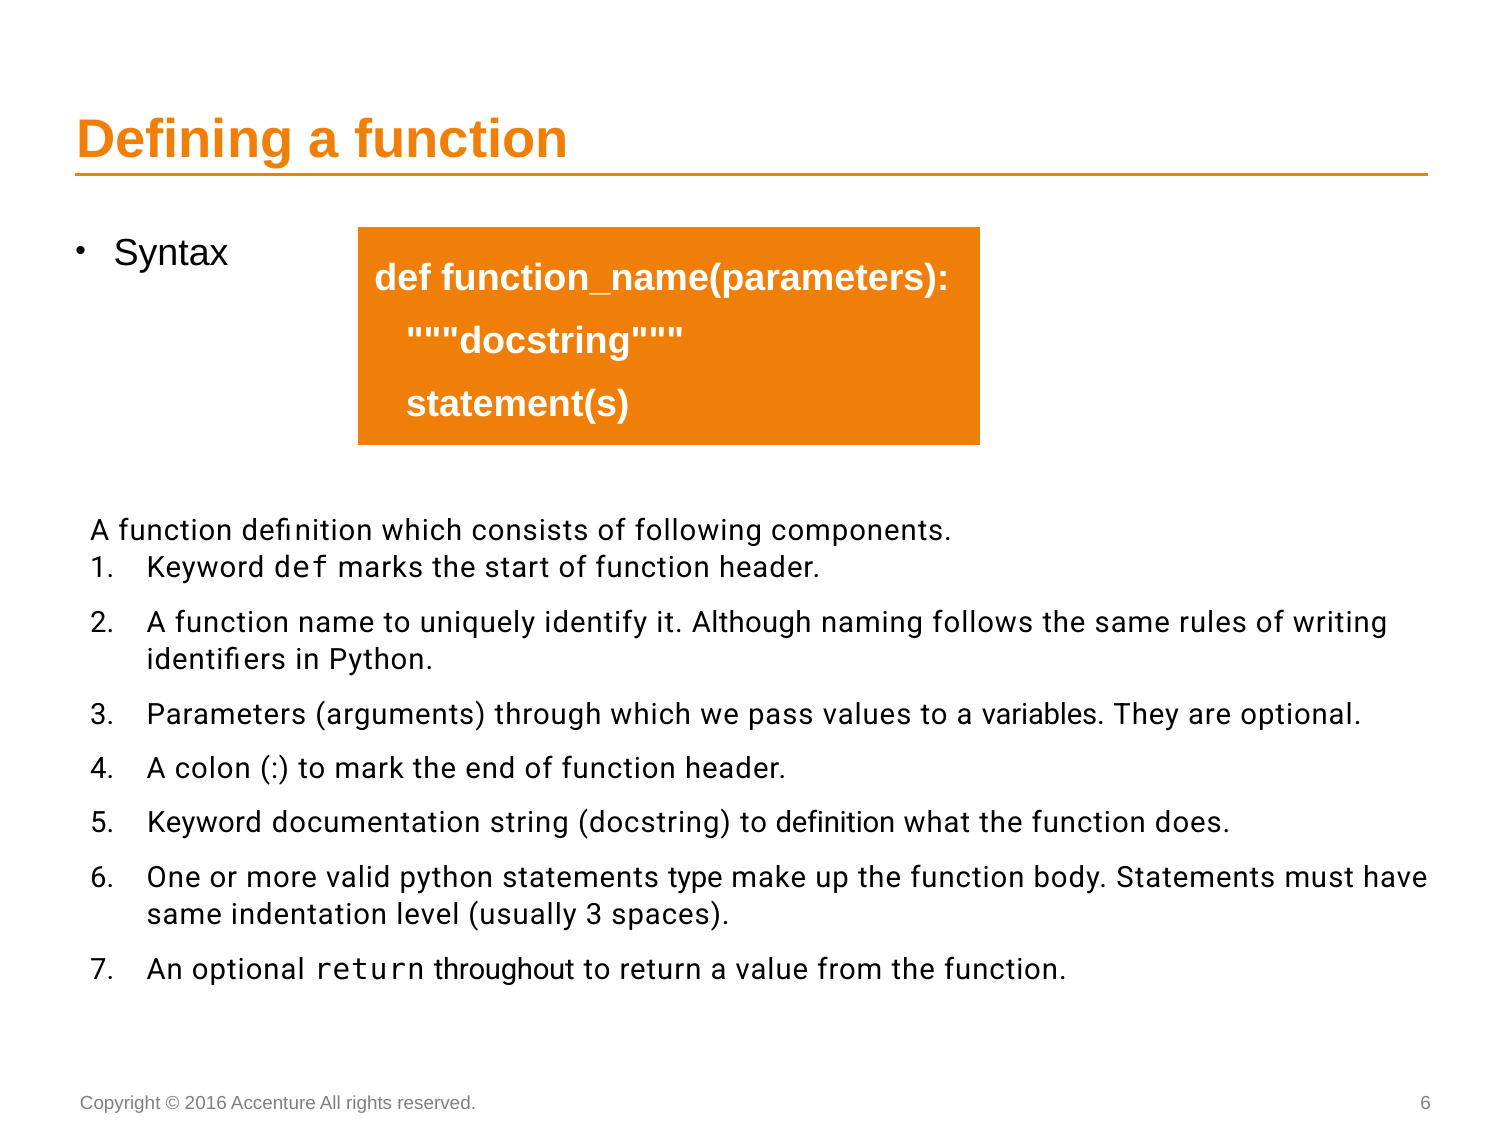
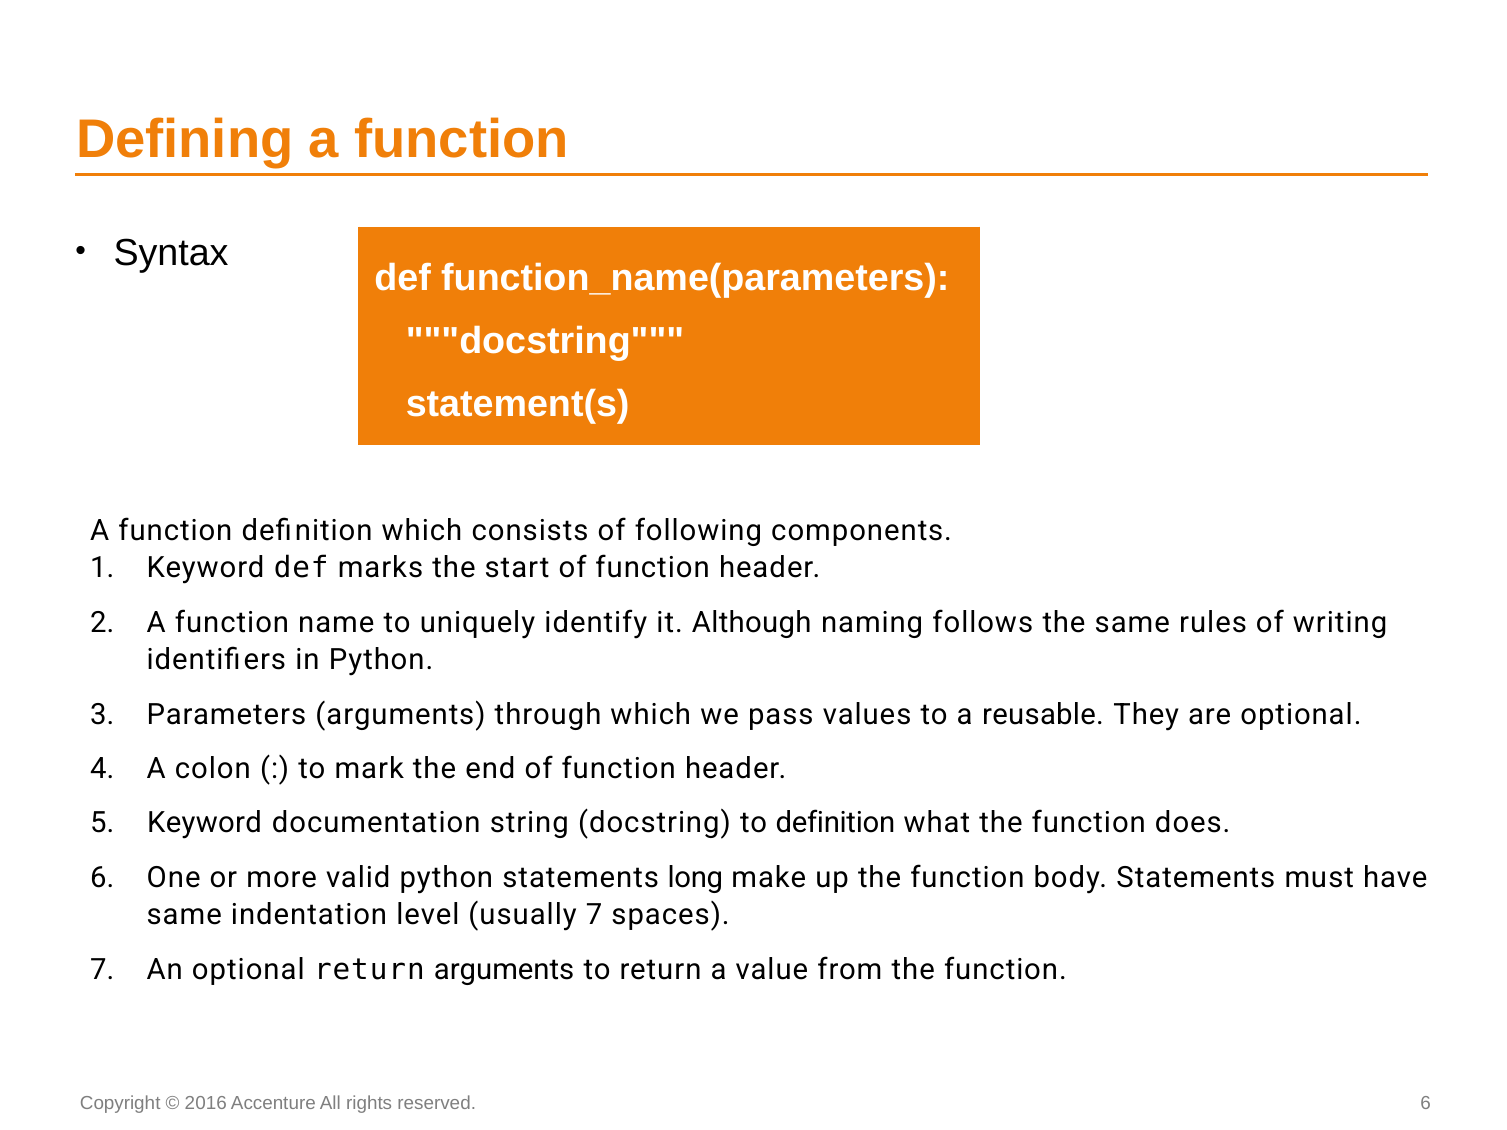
variables: variables -> reusable (1043, 715)
type: type -> long (695, 878)
usually 3: 3 -> 7 (594, 915)
return throughout: throughout -> arguments (504, 970)
